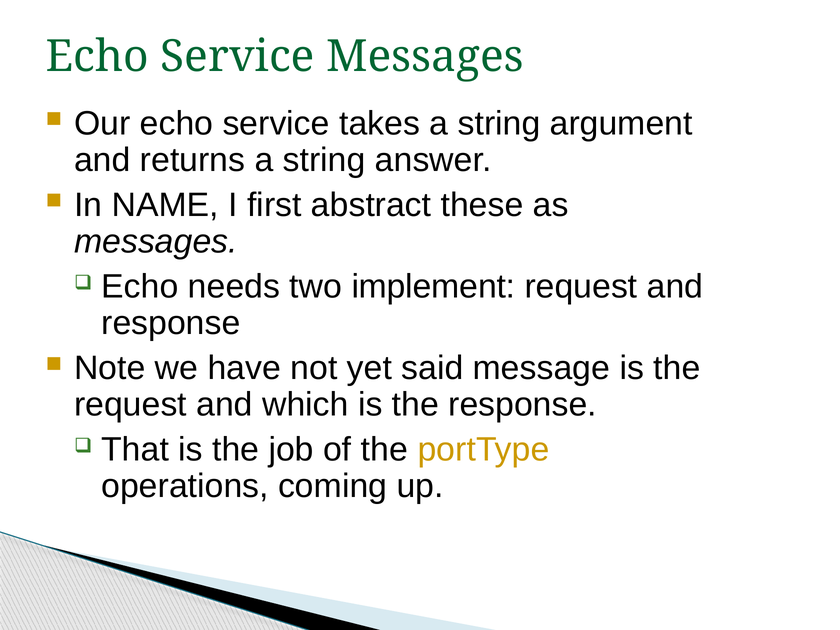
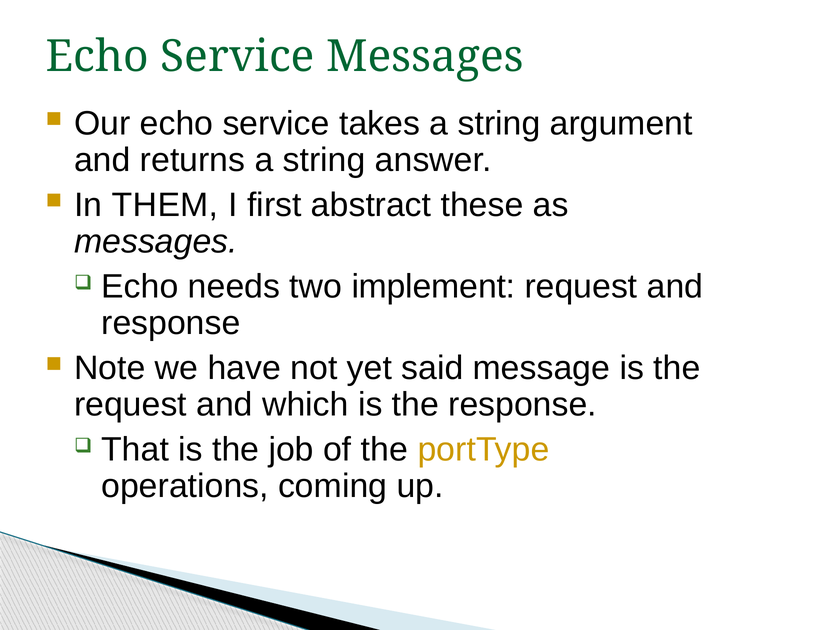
NAME: NAME -> THEM (165, 205)
